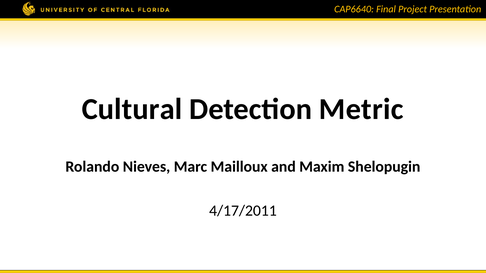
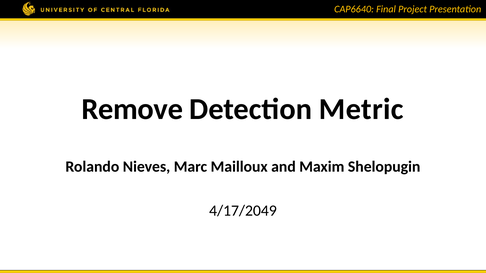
Cultural: Cultural -> Remove (132, 109)
4/17/2011: 4/17/2011 -> 4/17/2049 (243, 211)
